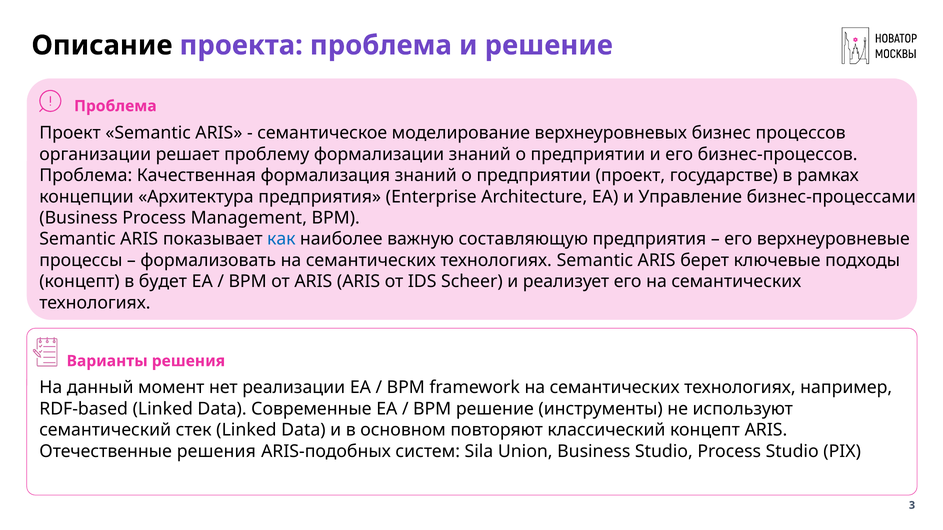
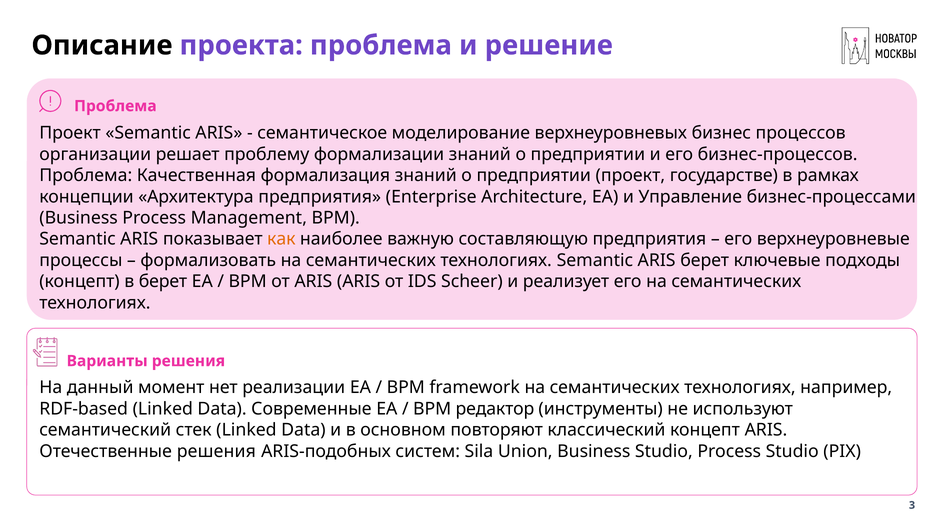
как colour: blue -> orange (281, 239)
в будет: будет -> берет (163, 282)
BPM решение: решение -> редактор (495, 409)
